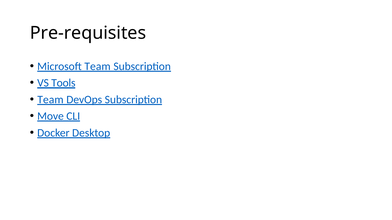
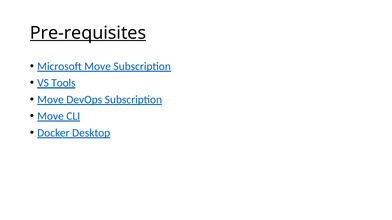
Pre-requisites underline: none -> present (88, 33)
Microsoft Team: Team -> Move (98, 66)
Team: Team -> Move (51, 100)
